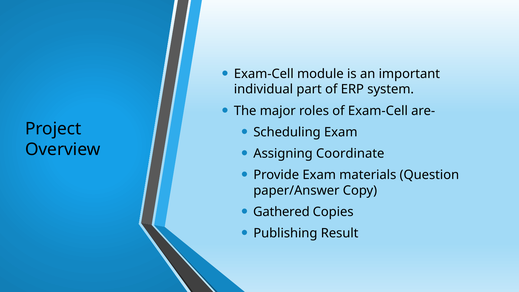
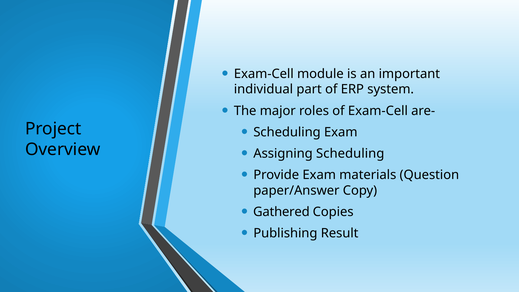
Assigning Coordinate: Coordinate -> Scheduling (350, 154)
